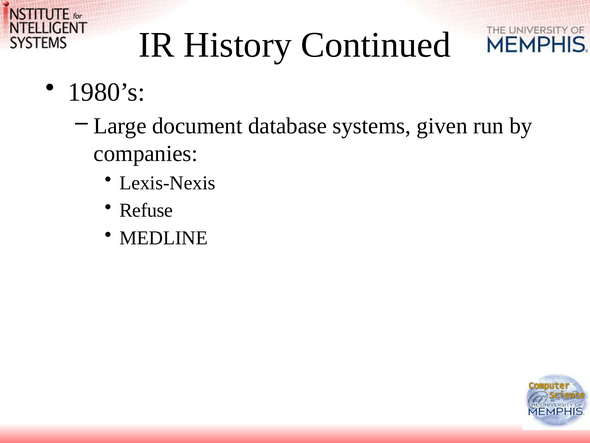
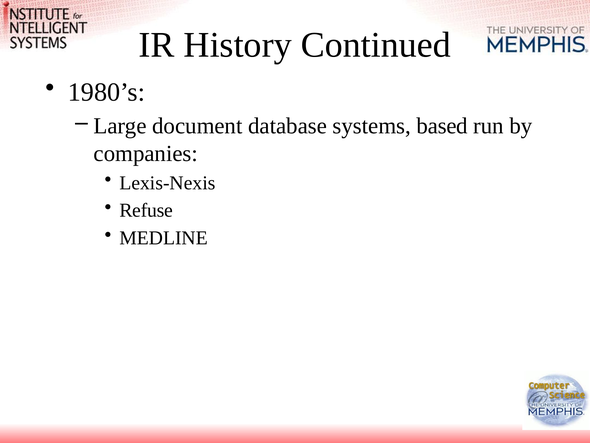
given: given -> based (442, 126)
